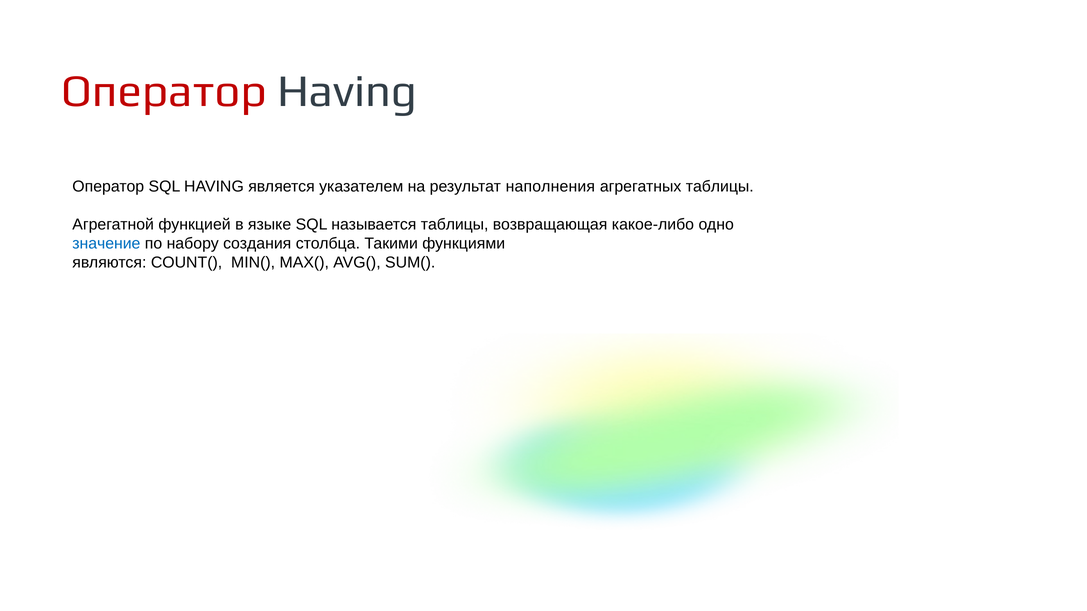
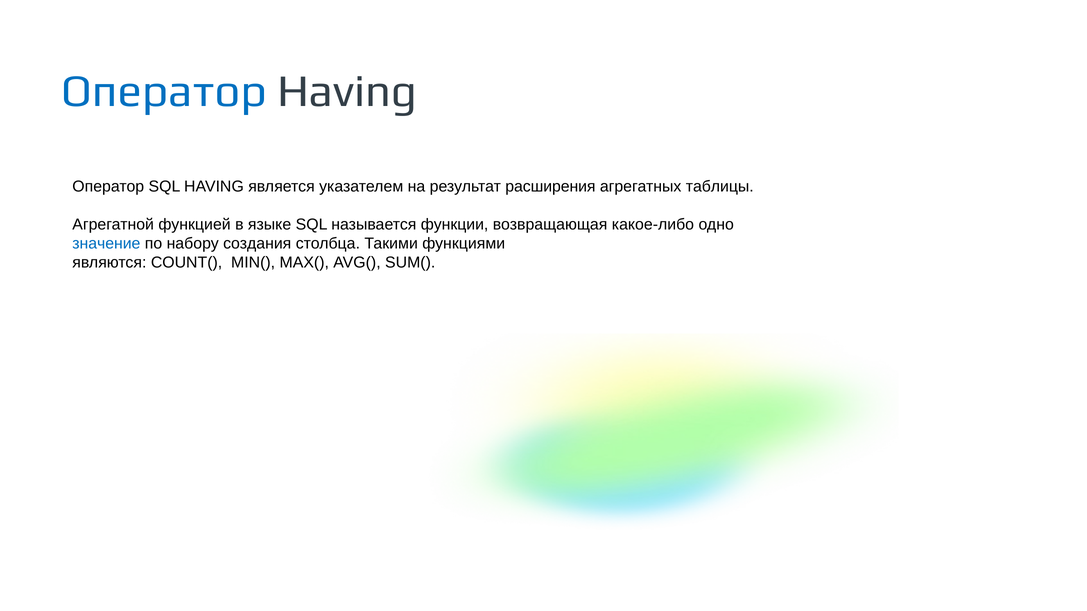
Оператор colour: red -> blue (164, 91)
наполнения: наполнения -> расширения (550, 187)
называется таблицы: таблицы -> функции (455, 225)
